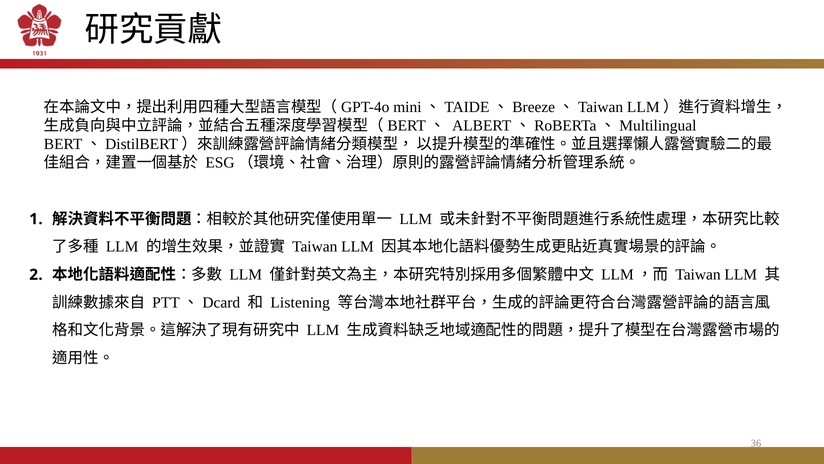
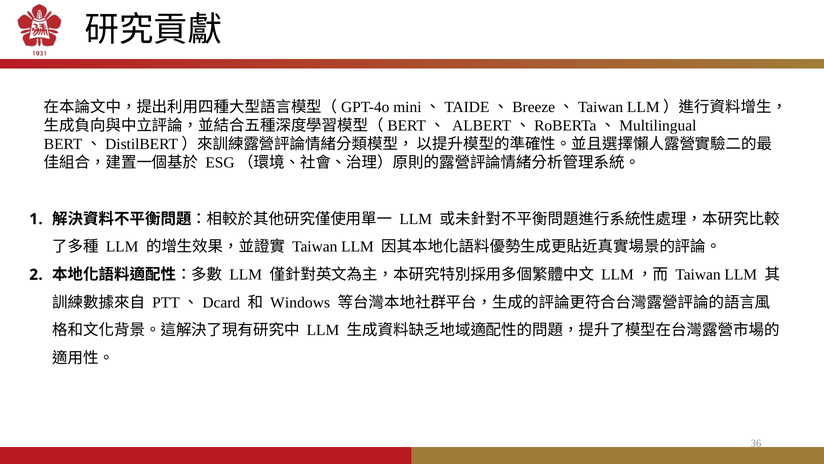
Listening: Listening -> Windows (300, 302)
